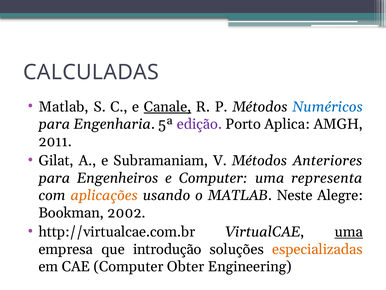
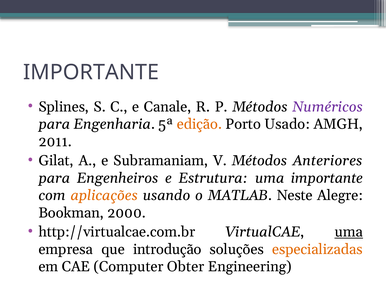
CALCULADAS: CALCULADAS -> IMPORTANTE (91, 72)
Matlab: Matlab -> Splines (64, 107)
Canale underline: present -> none (168, 107)
Numéricos colour: blue -> purple (328, 107)
edição colour: purple -> orange (199, 124)
Aplica: Aplica -> Usado (287, 124)
e Computer: Computer -> Estrutura (214, 178)
uma representa: representa -> importante (327, 178)
2002: 2002 -> 2000 (127, 212)
